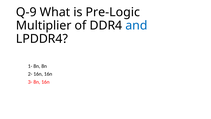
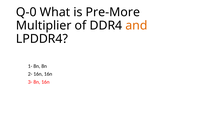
Q-9: Q-9 -> Q-0 (26, 12)
Pre-Logic: Pre-Logic -> Pre-More (113, 12)
and colour: blue -> orange (136, 25)
